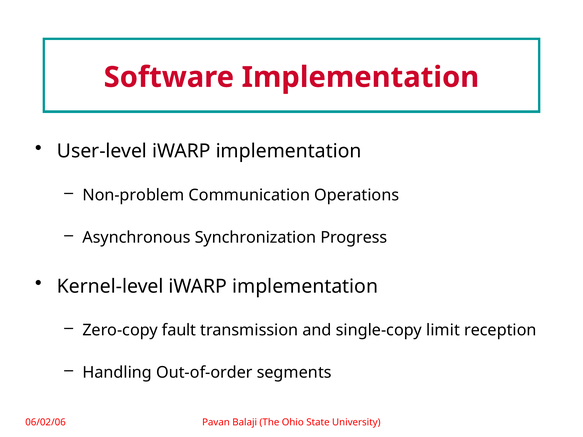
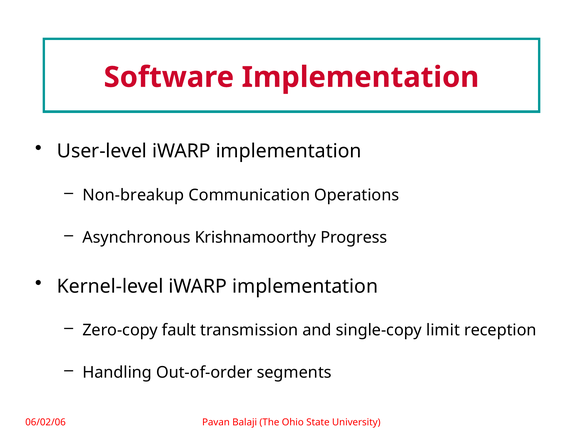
Non-problem: Non-problem -> Non-breakup (133, 195)
Synchronization: Synchronization -> Krishnamoorthy (255, 237)
